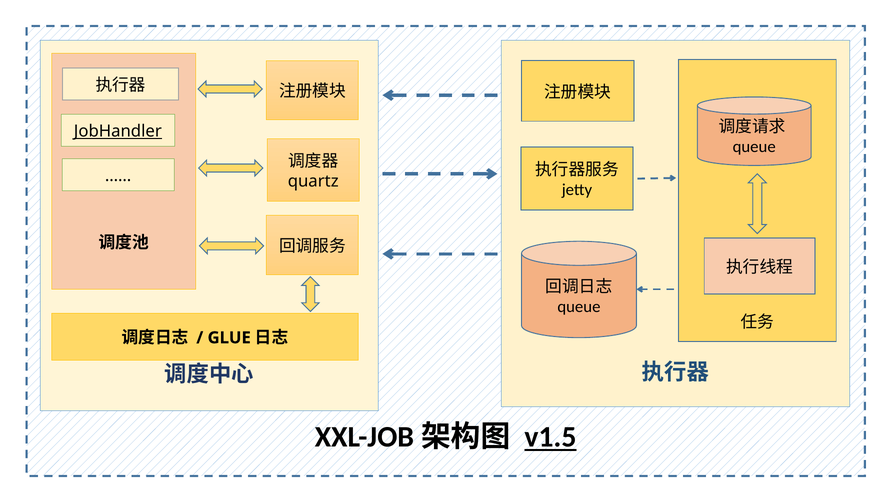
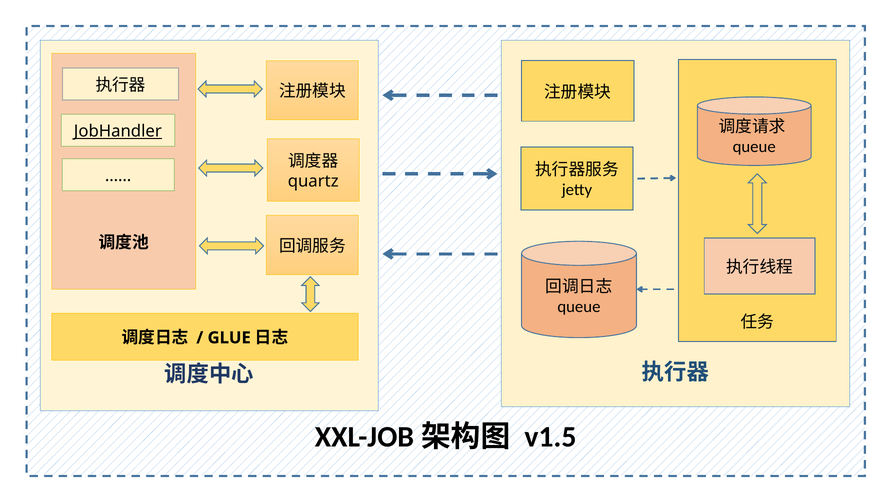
v1.5 underline: present -> none (550, 437)
